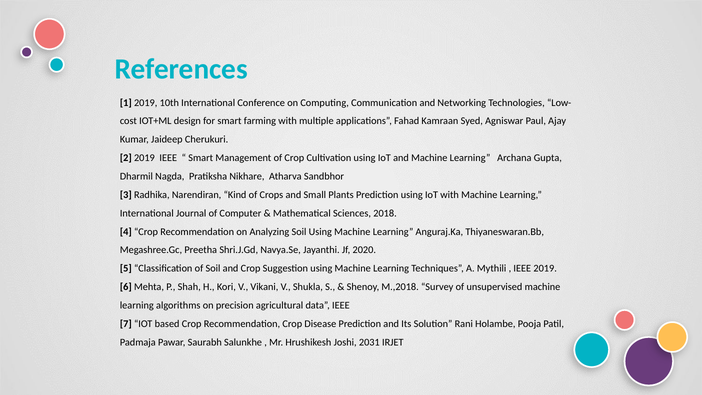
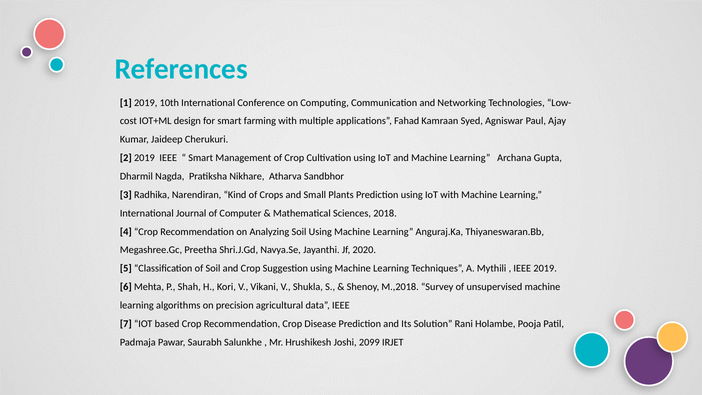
2031: 2031 -> 2099 (369, 342)
